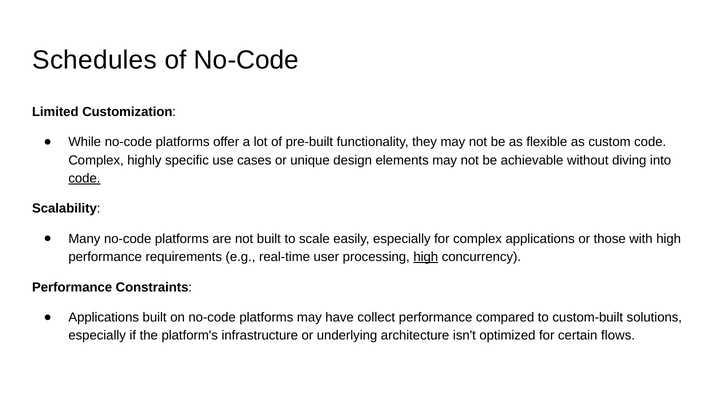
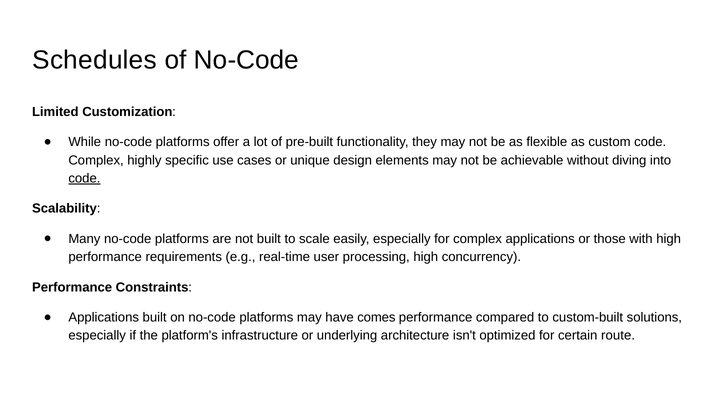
high underline: present -> none (426, 257)
collect: collect -> comes (376, 317)
flows: flows -> route (618, 335)
